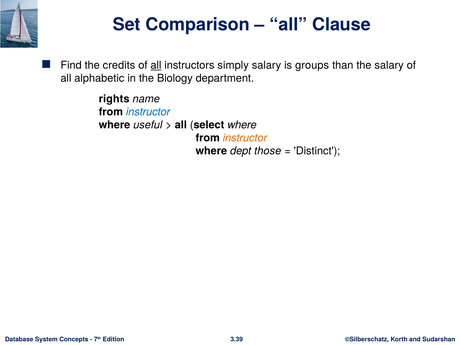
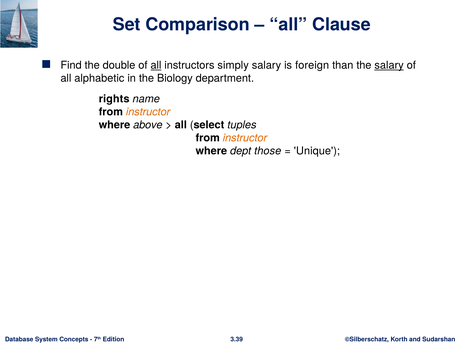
credits: credits -> double (119, 65)
groups: groups -> foreign (312, 65)
salary underline: none -> present (389, 65)
instructor colour: blue -> orange (148, 112)
useful: useful -> above (148, 125)
select where: where -> tuples (242, 125)
Distinct: Distinct -> Unique (317, 151)
